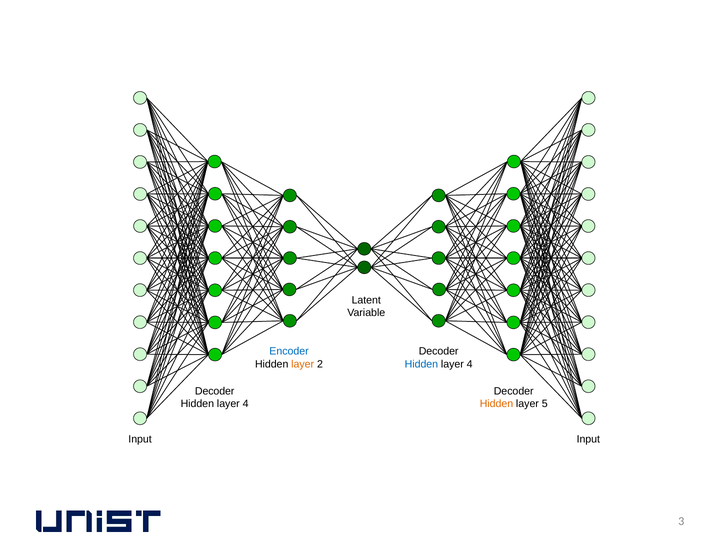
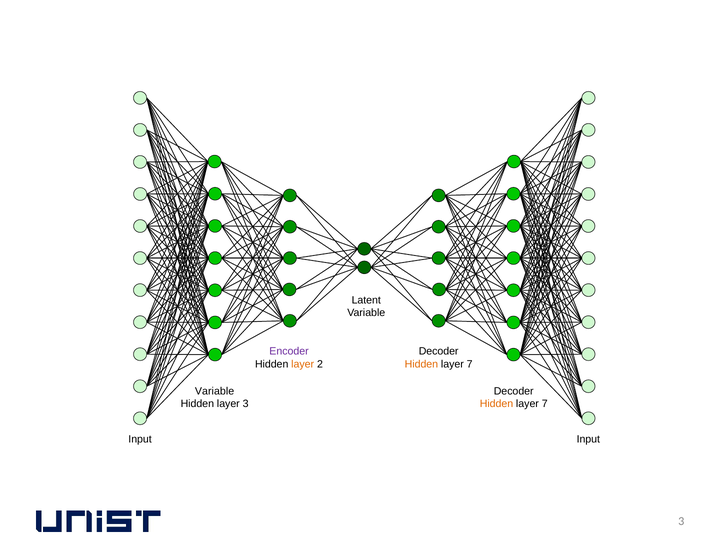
Encoder colour: blue -> purple (289, 351)
Hidden colour: blue -> orange (421, 364)
4: 4 -> 7 (470, 364)
Decoder: Decoder -> Variable (215, 391)
4: 4 -> 3 (246, 404)
5: 5 -> 7 (545, 404)
